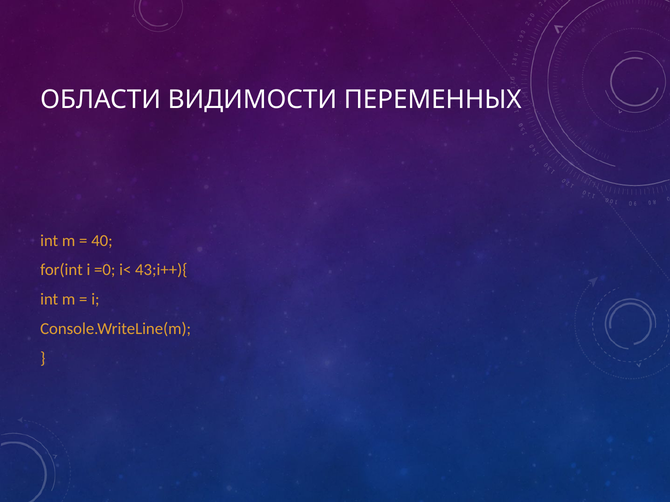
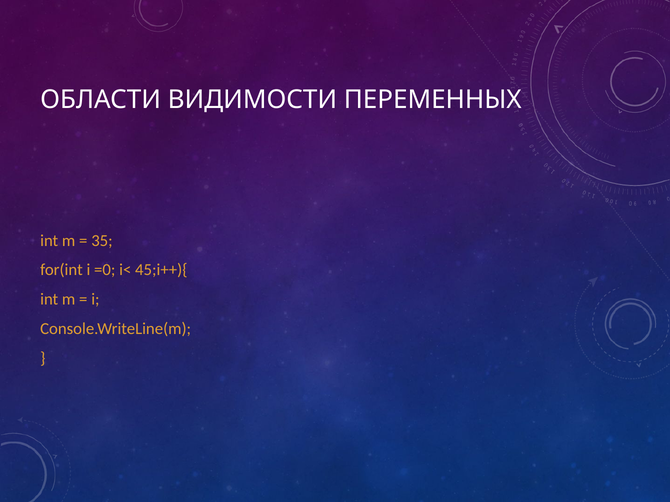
40: 40 -> 35 (102, 241)
43;i++){: 43;i++){ -> 45;i++){ (161, 270)
